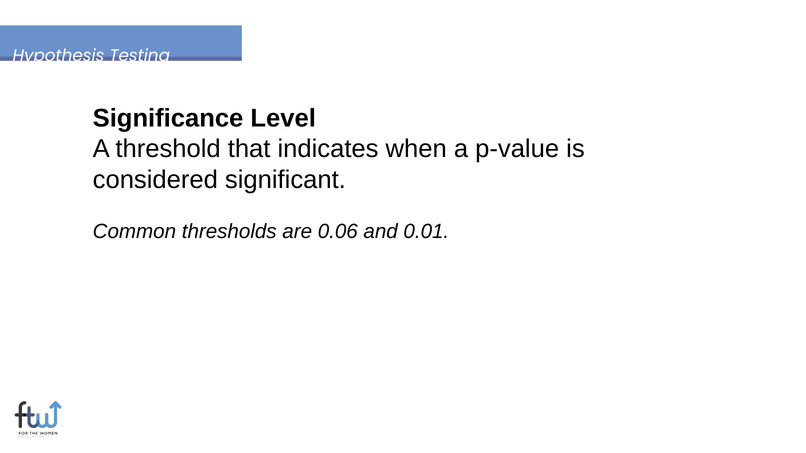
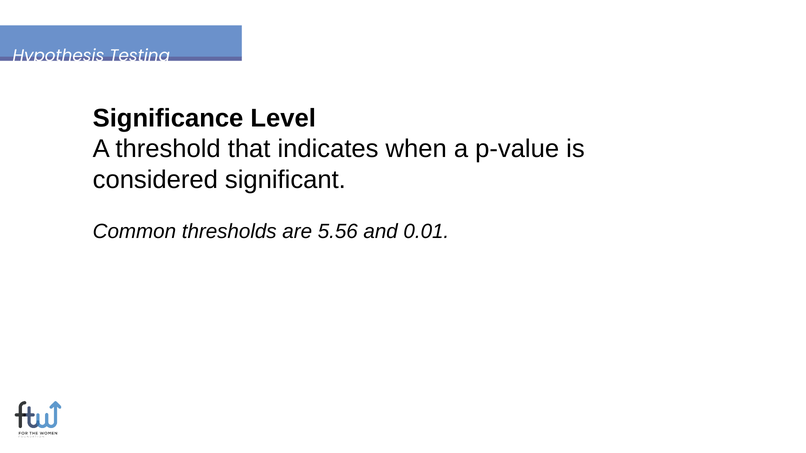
0.06: 0.06 -> 5.56 (338, 232)
